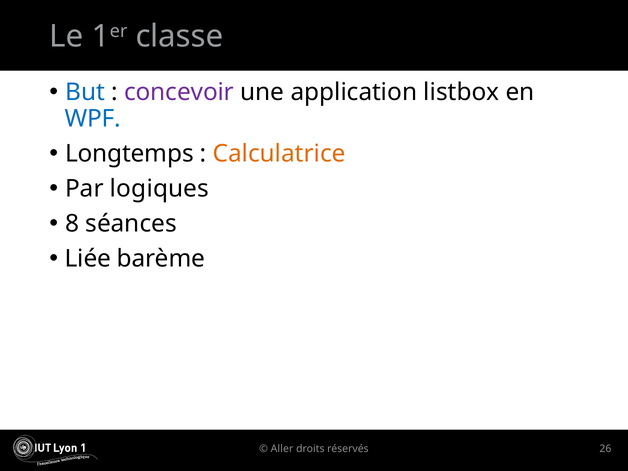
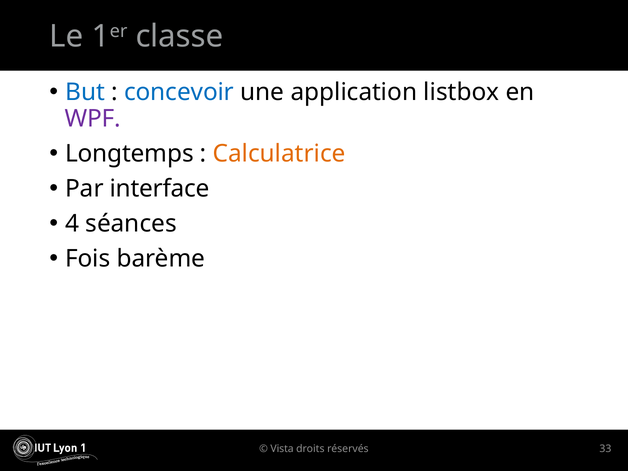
concevoir colour: purple -> blue (179, 92)
WPF colour: blue -> purple (93, 118)
logiques: logiques -> interface (160, 189)
8: 8 -> 4 (72, 224)
Liée: Liée -> Fois (88, 259)
Aller: Aller -> Vista (282, 449)
26: 26 -> 33 (605, 449)
